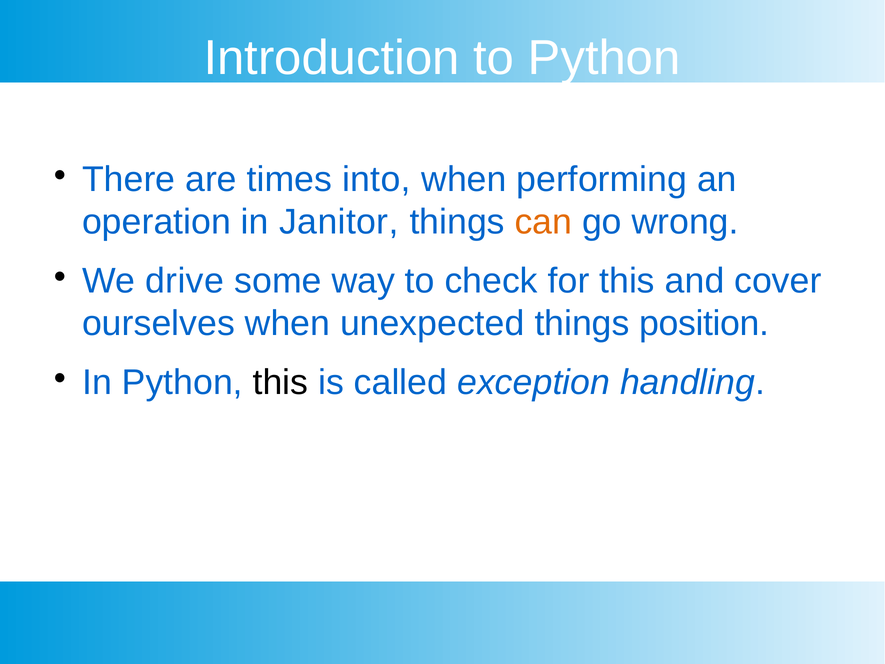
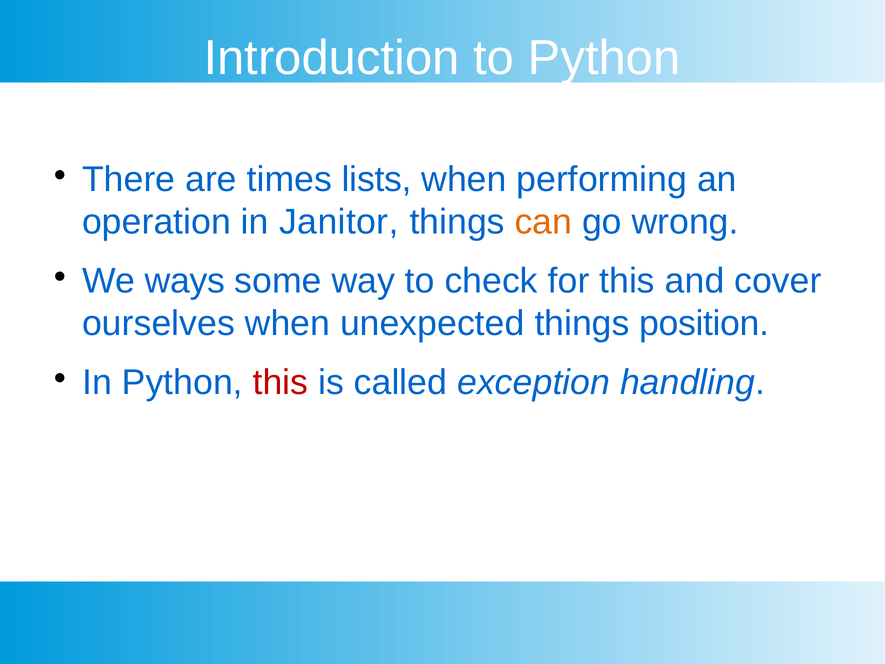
into: into -> lists (377, 179)
drive: drive -> ways (185, 281)
this colour: black -> red (280, 382)
